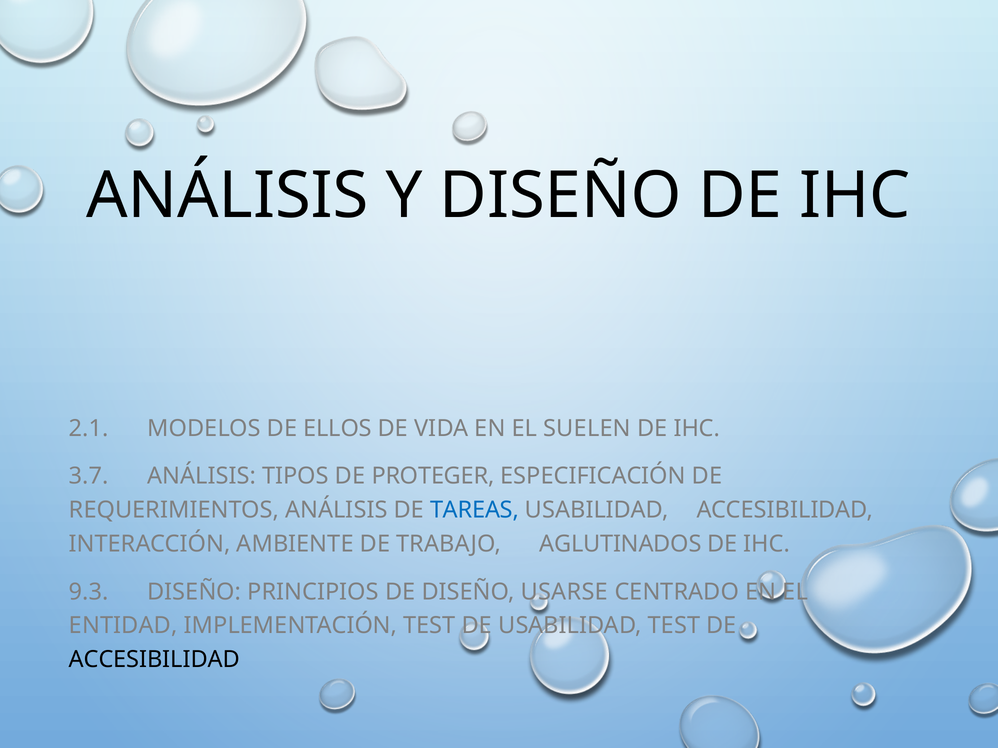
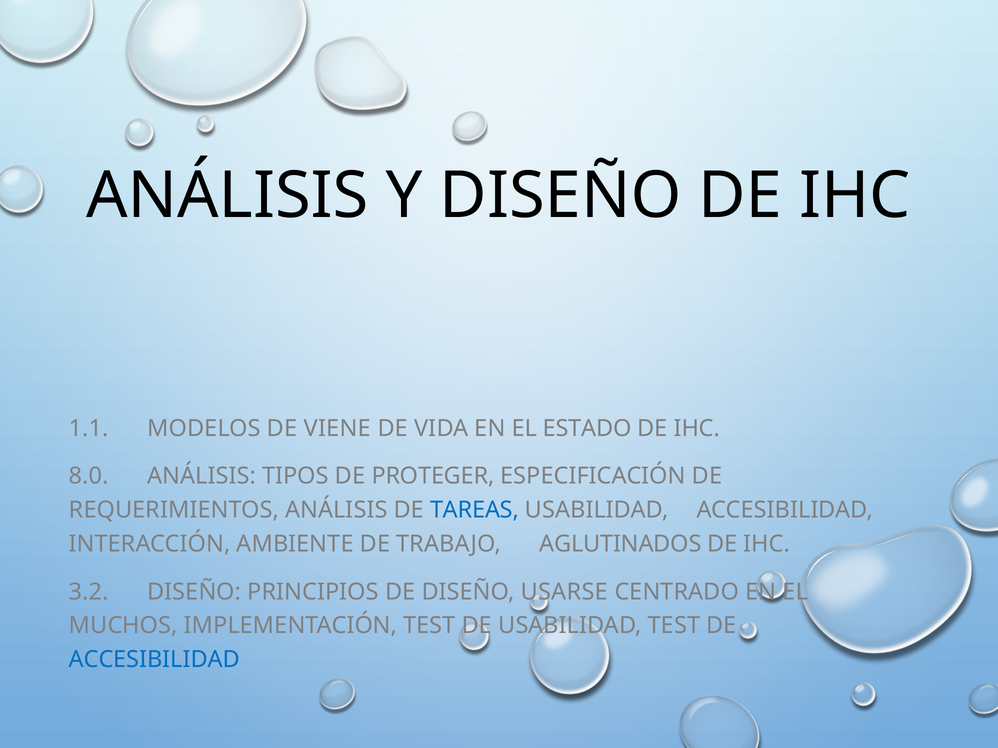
2.1: 2.1 -> 1.1 (89, 429)
ELLOS: ELLOS -> VIENE (337, 429)
SUELEN: SUELEN -> ESTADO (587, 429)
3.7: 3.7 -> 8.0 (89, 476)
9.3: 9.3 -> 3.2 (89, 592)
ENTIDAD: ENTIDAD -> MUCHOS (123, 626)
ACCESIBILIDAD colour: black -> blue (154, 660)
